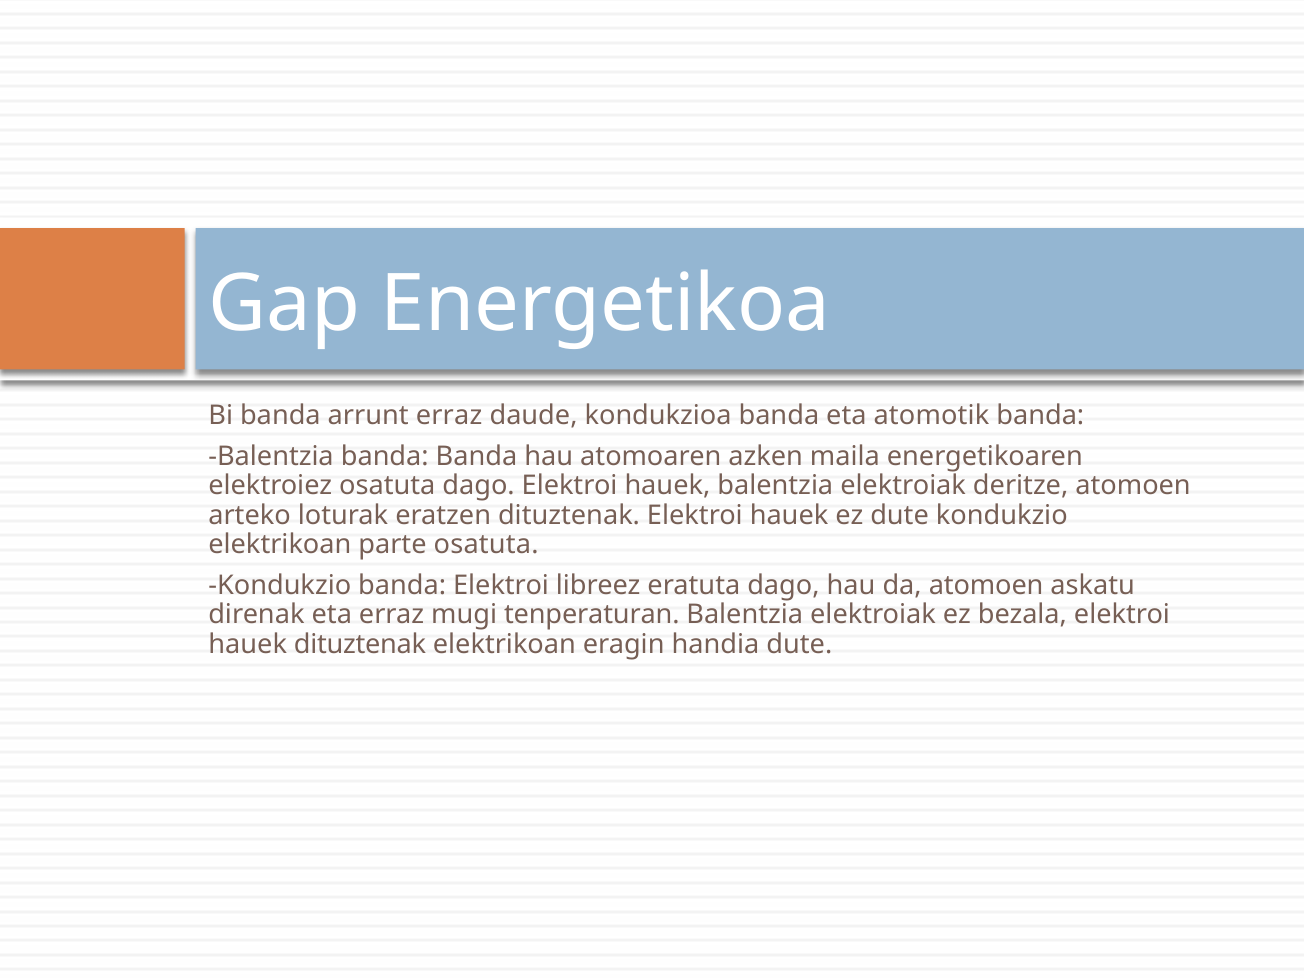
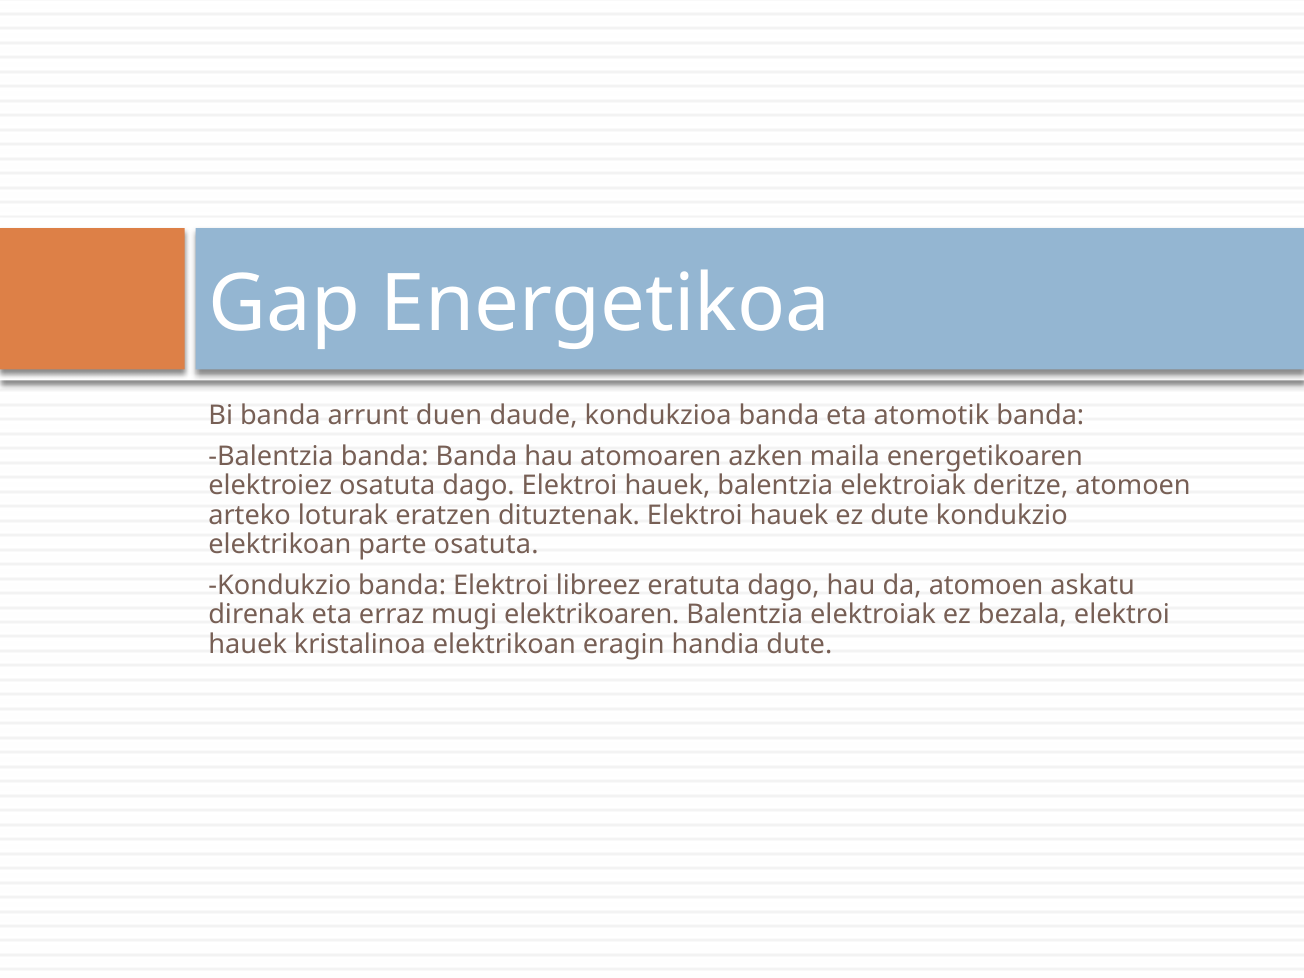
arrunt erraz: erraz -> duen (449, 416)
tenperaturan: tenperaturan -> elektrikoaren (592, 615)
hauek dituztenak: dituztenak -> kristalinoa (360, 644)
